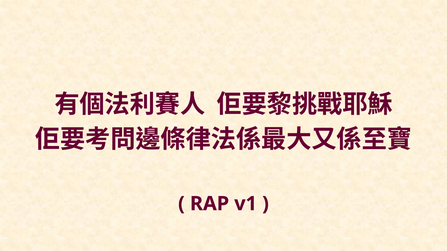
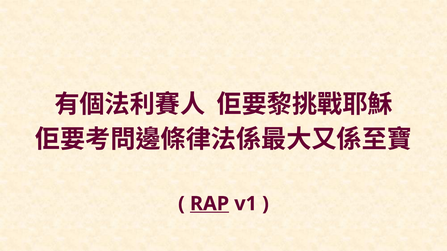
RAP underline: none -> present (210, 204)
